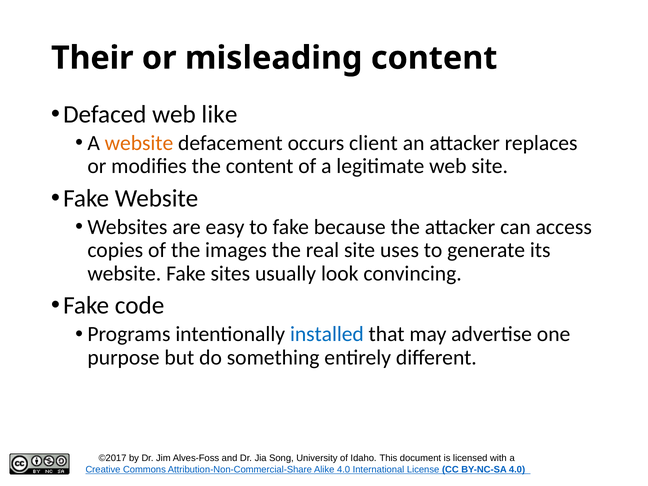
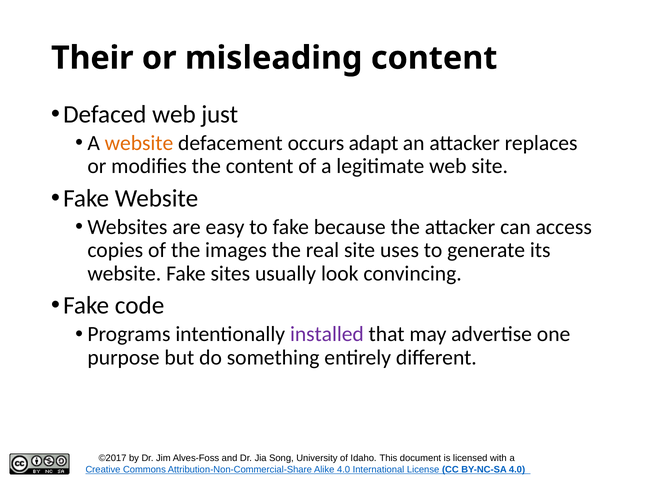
like: like -> just (220, 114)
client: client -> adapt (374, 143)
installed colour: blue -> purple (327, 334)
